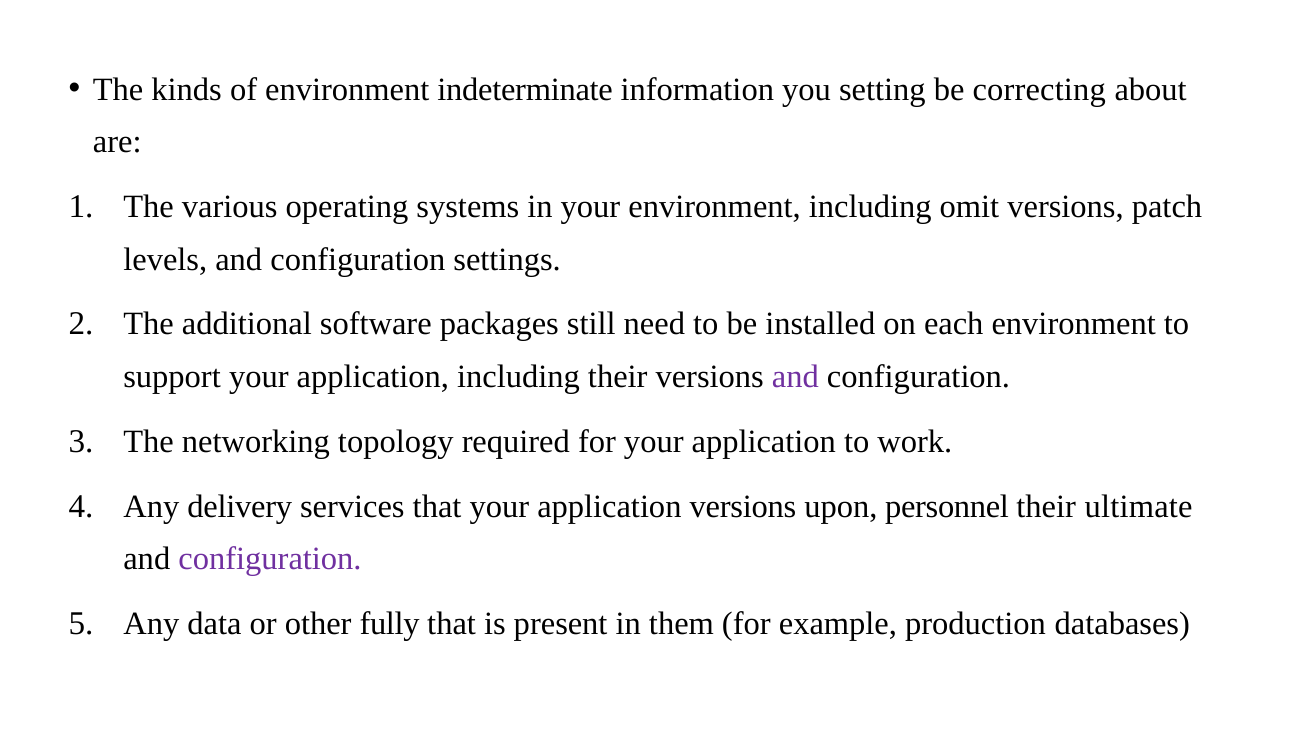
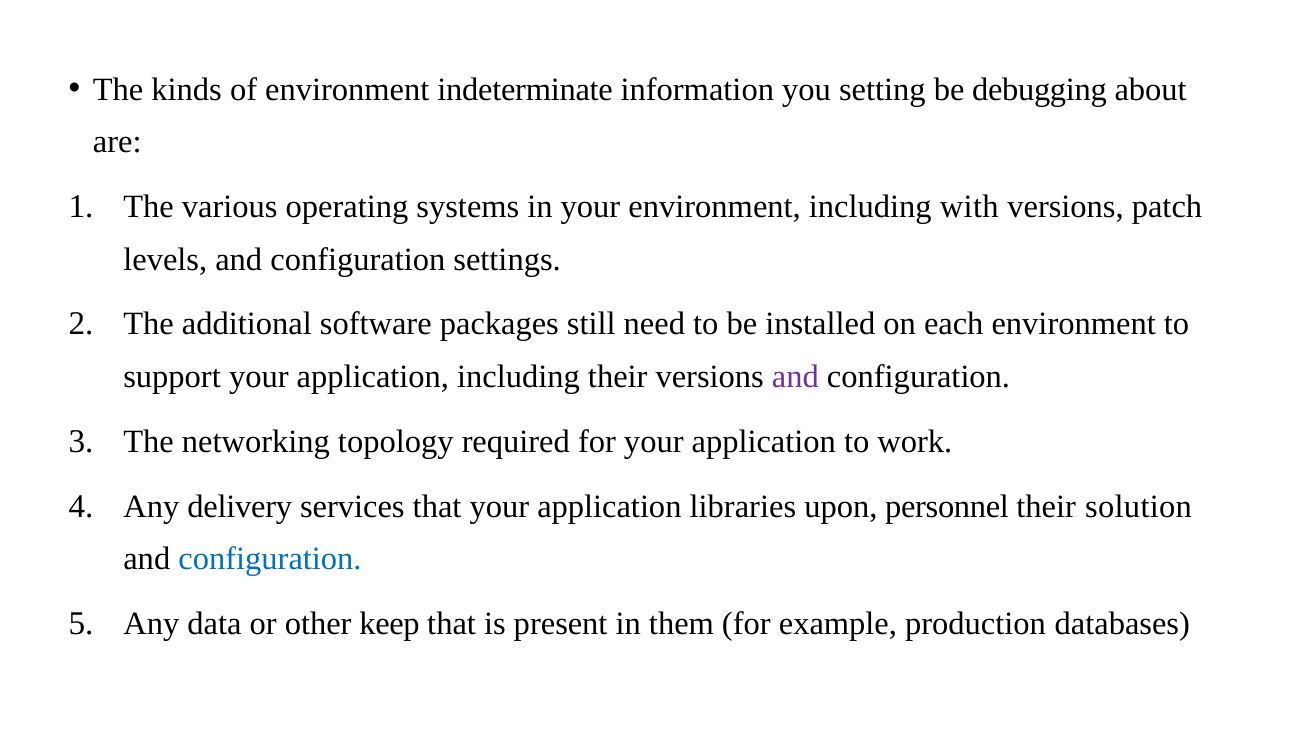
correcting: correcting -> debugging (1039, 89)
omit: omit -> with (969, 207)
application versions: versions -> libraries (743, 506)
ultimate: ultimate -> solution (1139, 506)
configuration colour: purple -> blue (270, 559)
fully: fully -> keep (390, 624)
